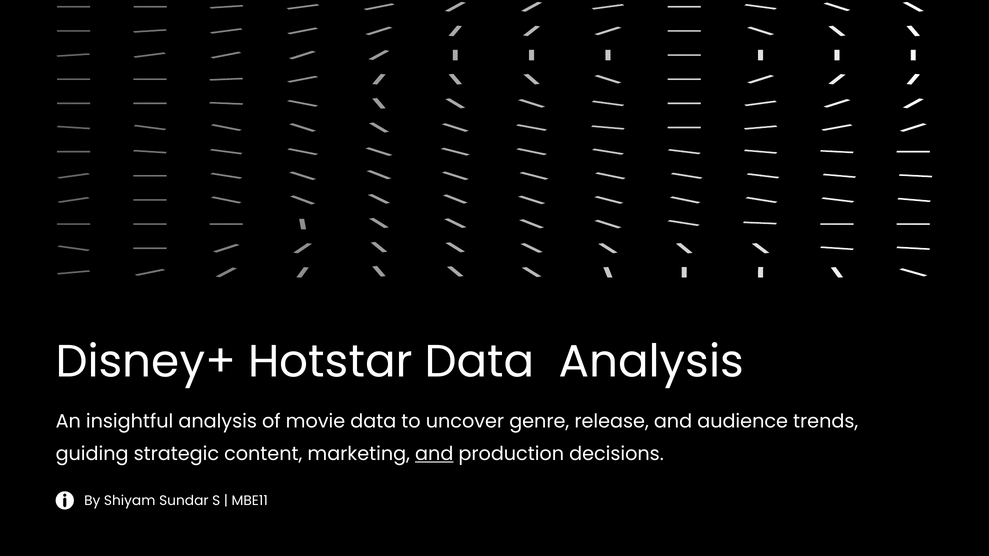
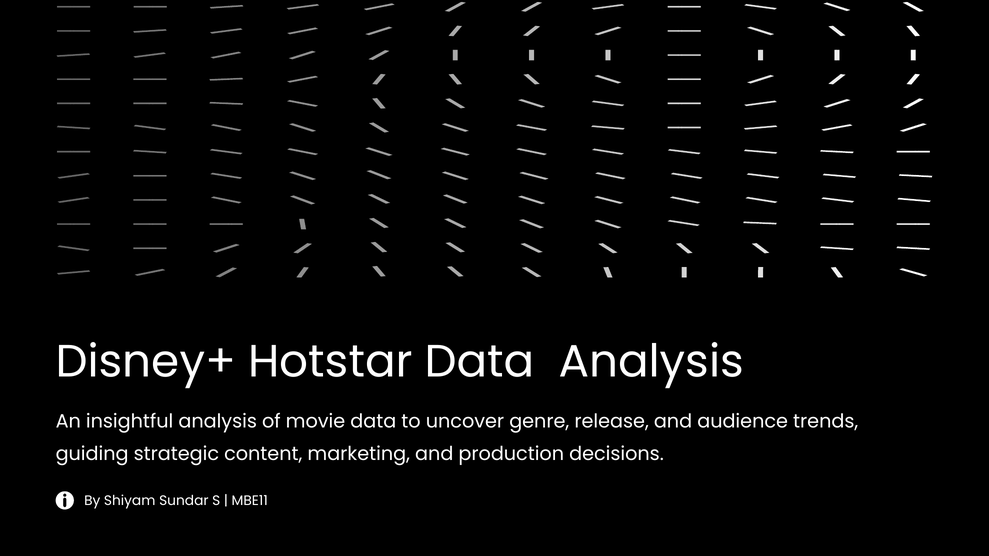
and underline: present -> none (434, 454)
